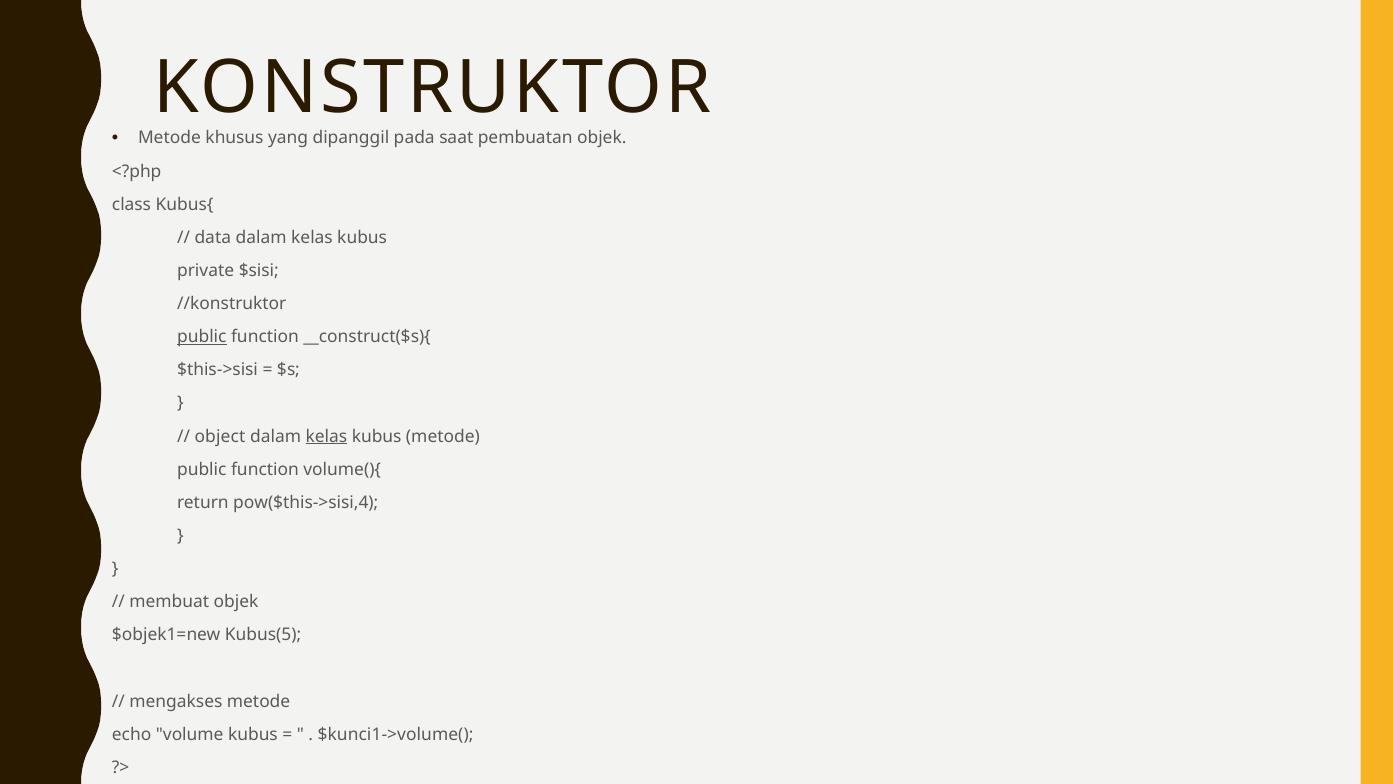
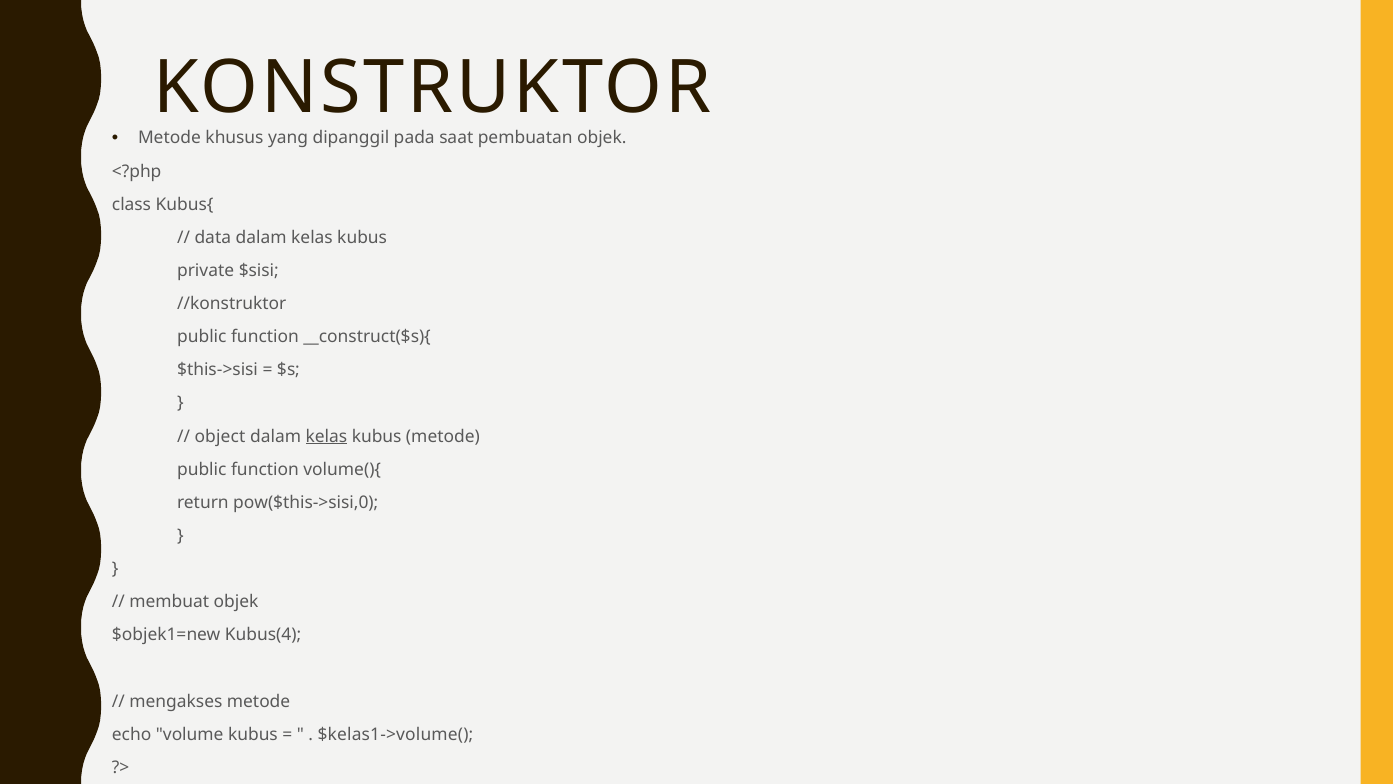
public underline: present -> none (202, 337)
pow($this->sisi,4: pow($this->sisi,4 -> pow($this->sisi,0 (306, 502)
Kubus(5: Kubus(5 -> Kubus(4 (263, 635)
$kunci1->volume(: $kunci1->volume( -> $kelas1->volume( (395, 734)
